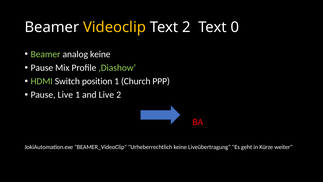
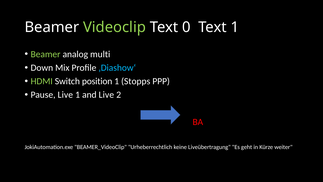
Videoclip colour: yellow -> light green (115, 27)
Text 2: 2 -> 0 (186, 27)
Text 0: 0 -> 1 (235, 27)
analog keine: keine -> multi (100, 54)
Pause: Pause -> Down (42, 68)
‚Diashow‘ colour: light green -> light blue (117, 68)
Church: Church -> Stopps (136, 81)
